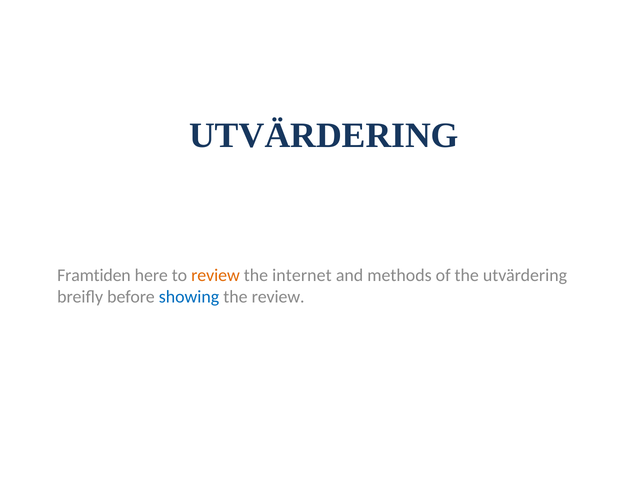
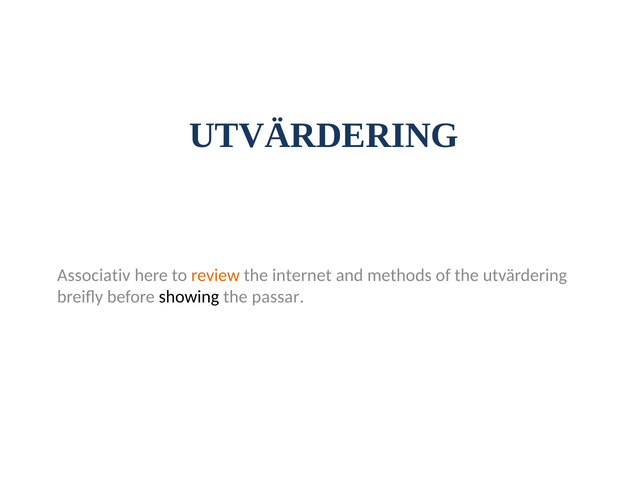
Framtiden: Framtiden -> Associativ (94, 276)
showing colour: blue -> black (189, 297)
the review: review -> passar (278, 297)
